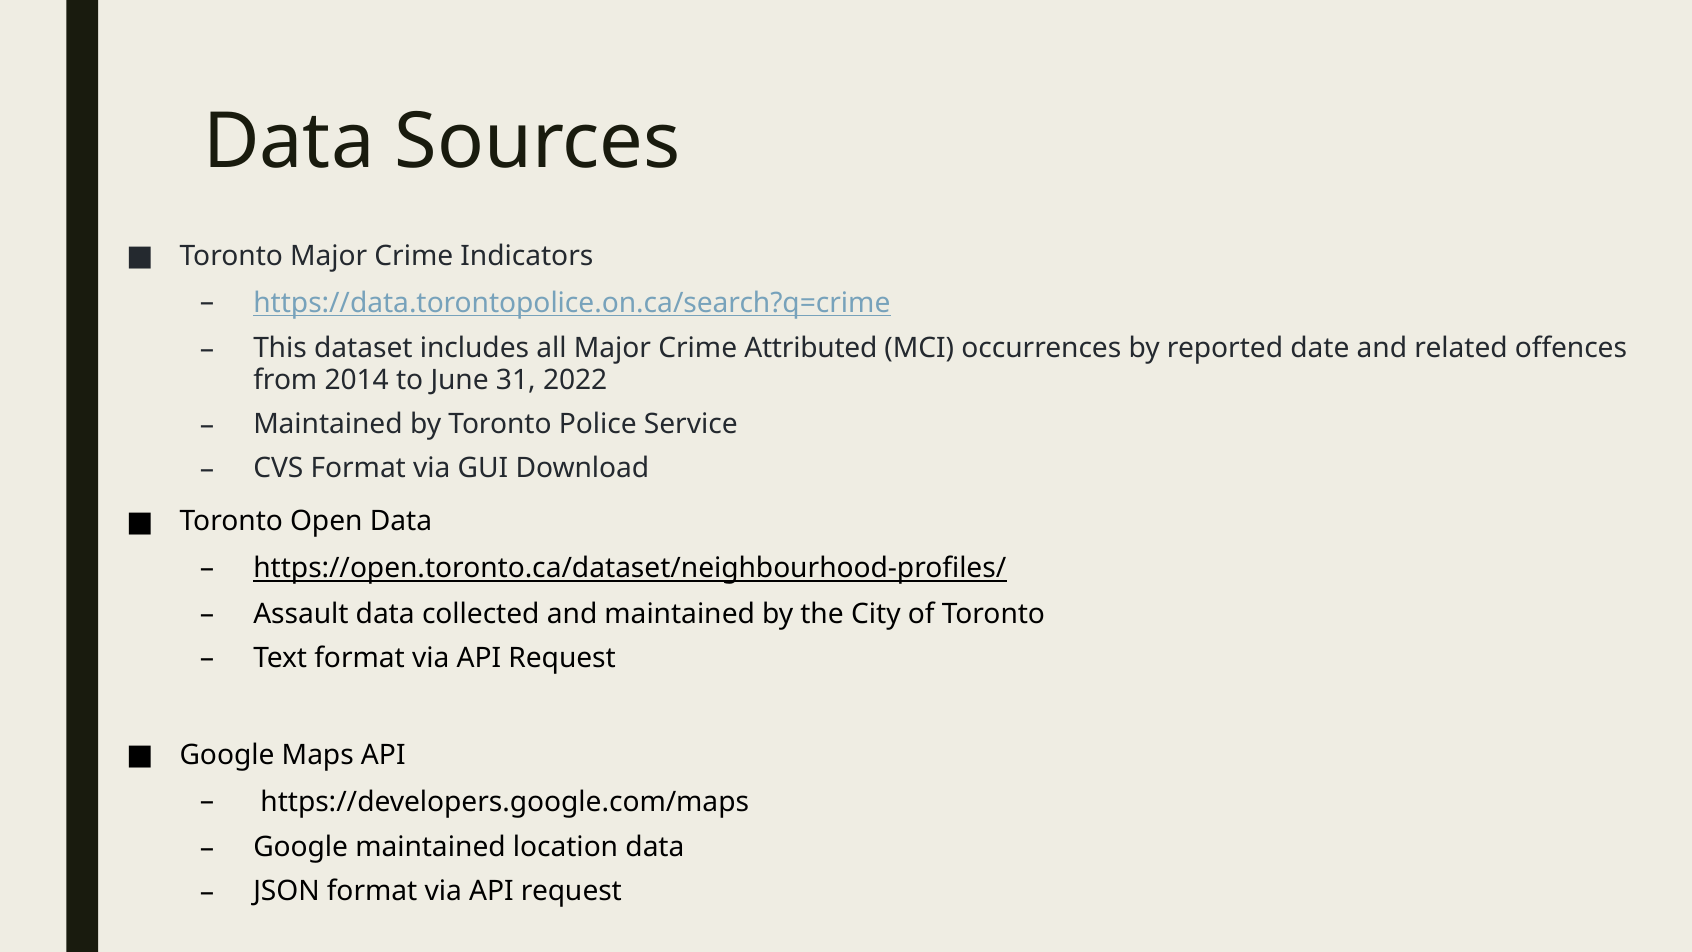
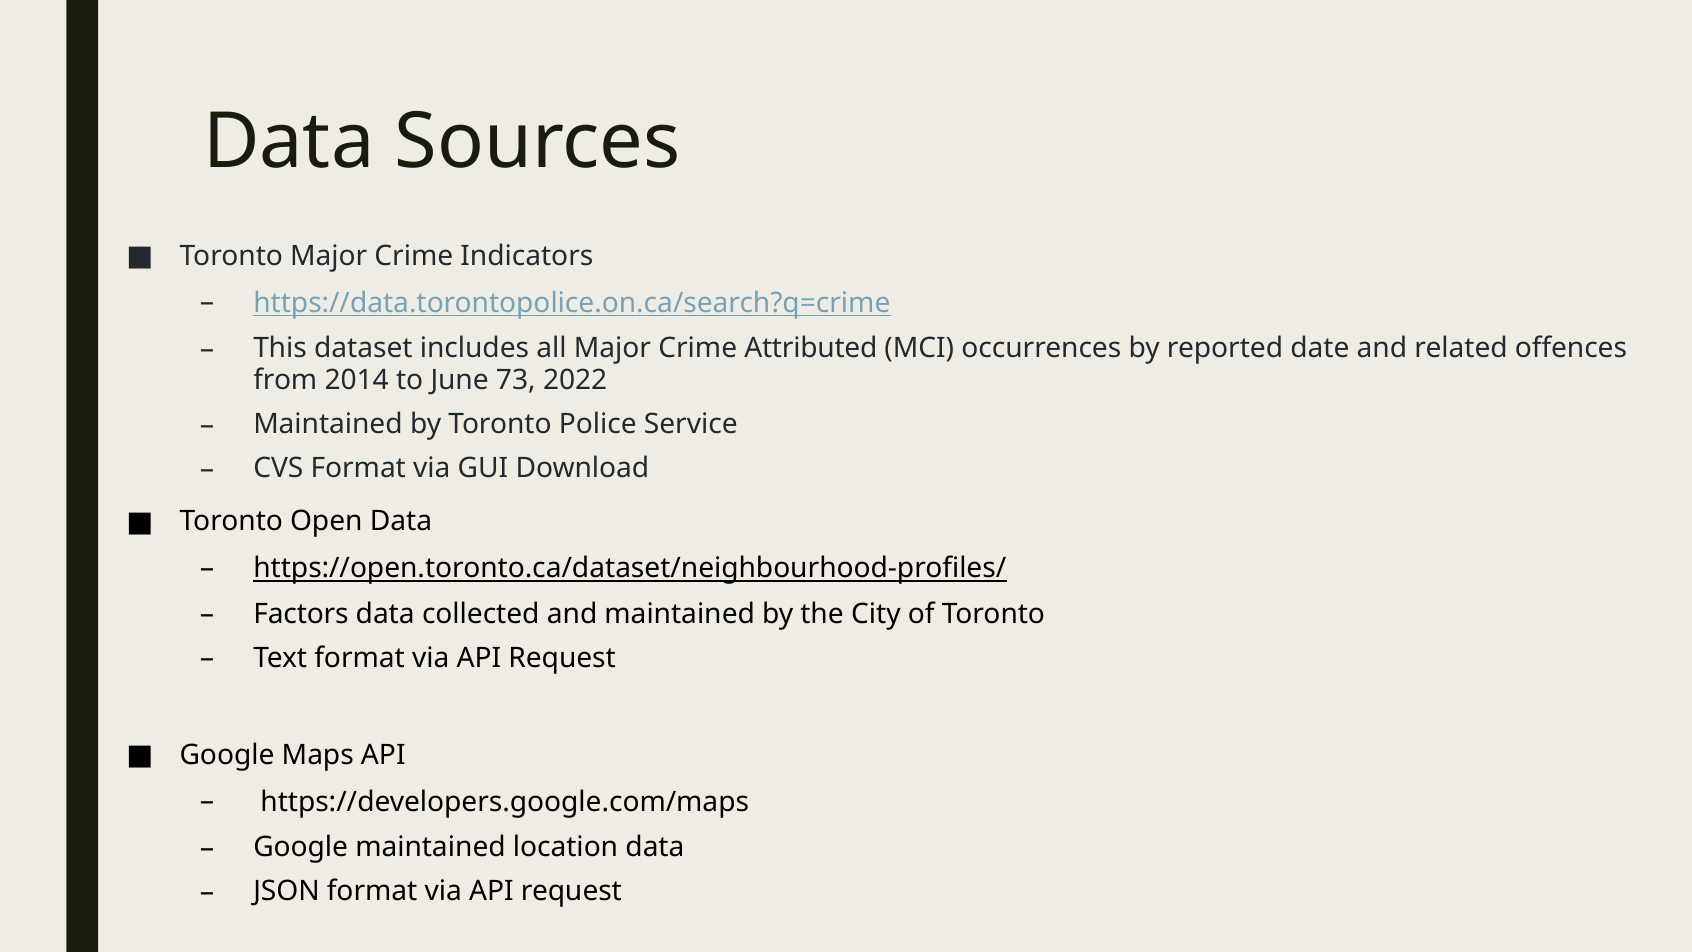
31: 31 -> 73 (516, 380)
Assault: Assault -> Factors (301, 614)
